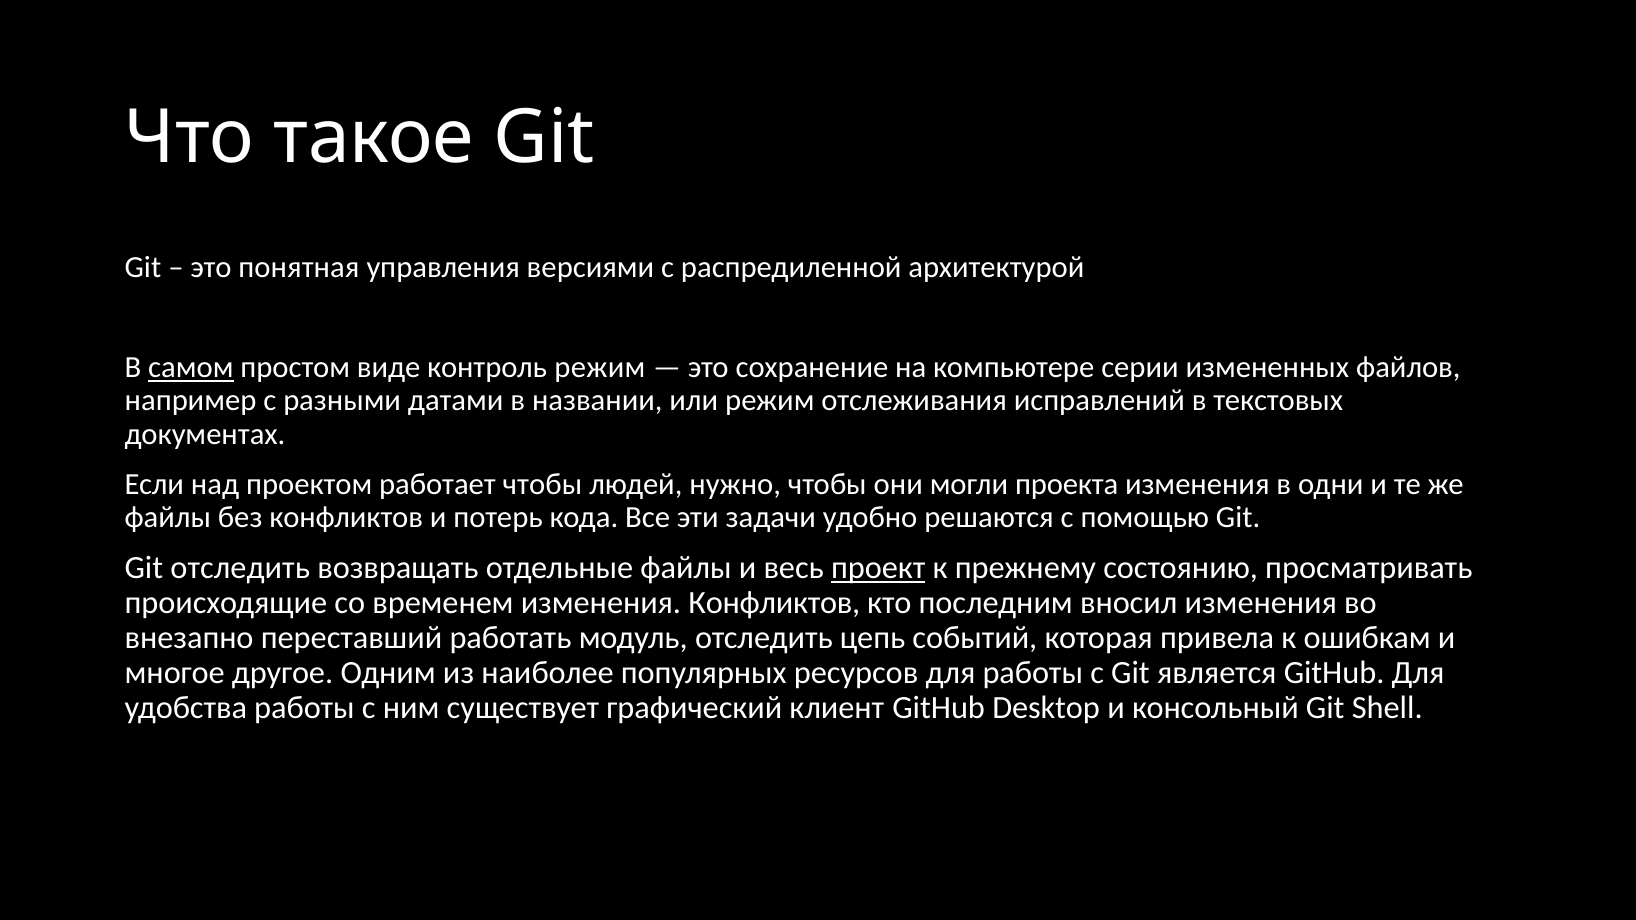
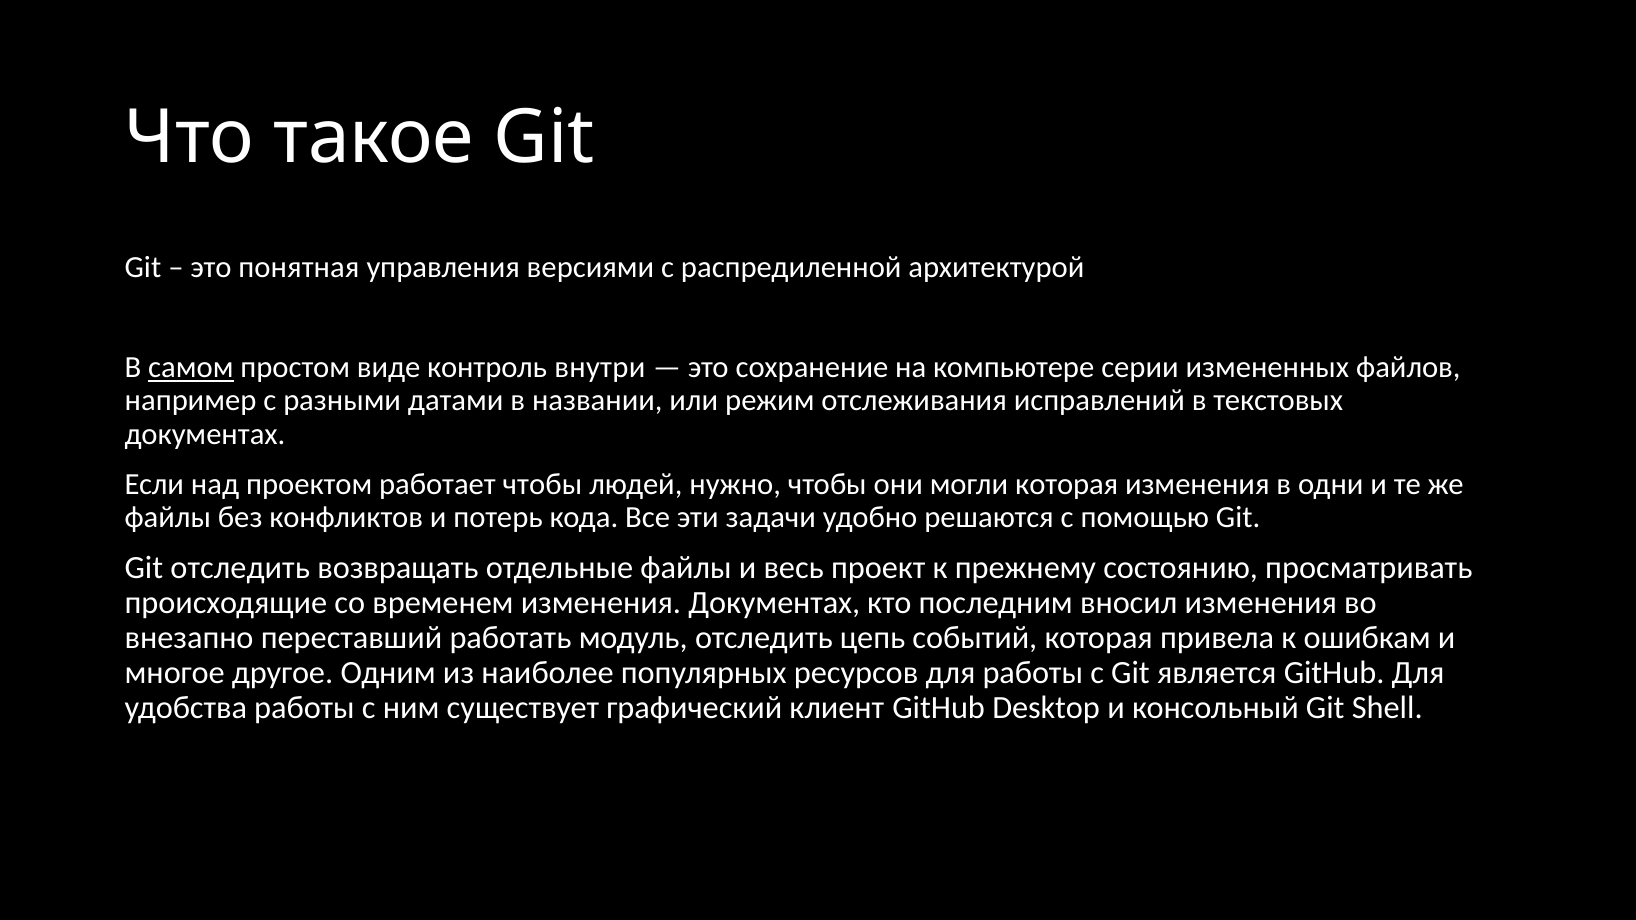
контроль режим: режим -> внутри (600, 368)
могли проекта: проекта -> которая (1067, 484)
проект underline: present -> none (878, 568)
изменения Конфликтов: Конфликтов -> Документах (774, 603)
